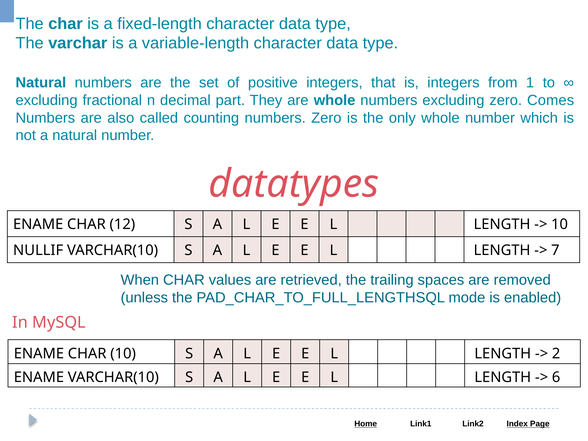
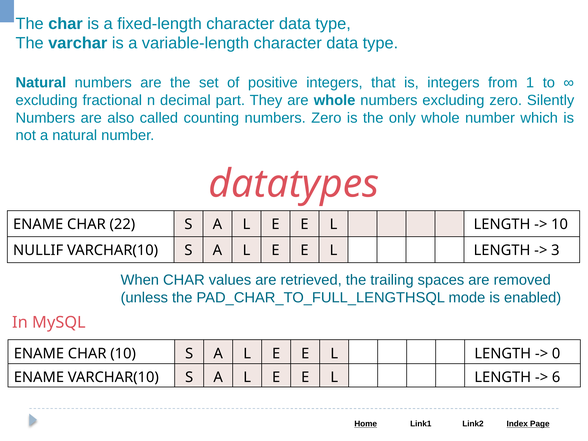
Comes: Comes -> Silently (551, 100)
12: 12 -> 22 (122, 224)
7: 7 -> 3 (555, 250)
2: 2 -> 0 (556, 354)
